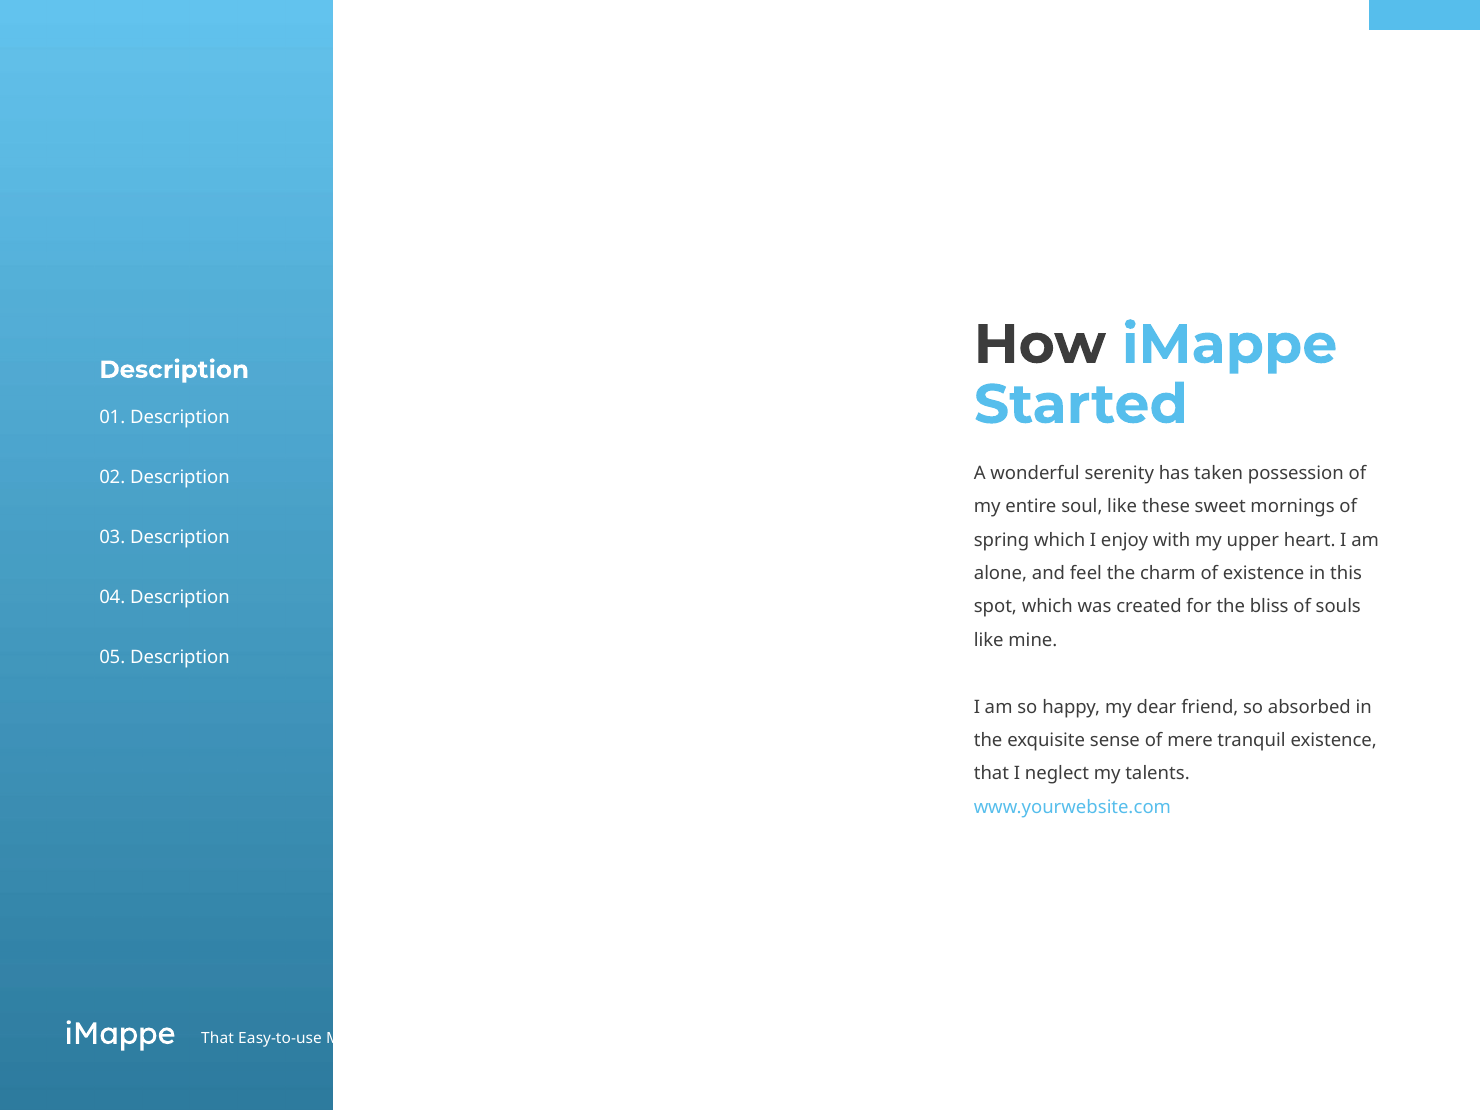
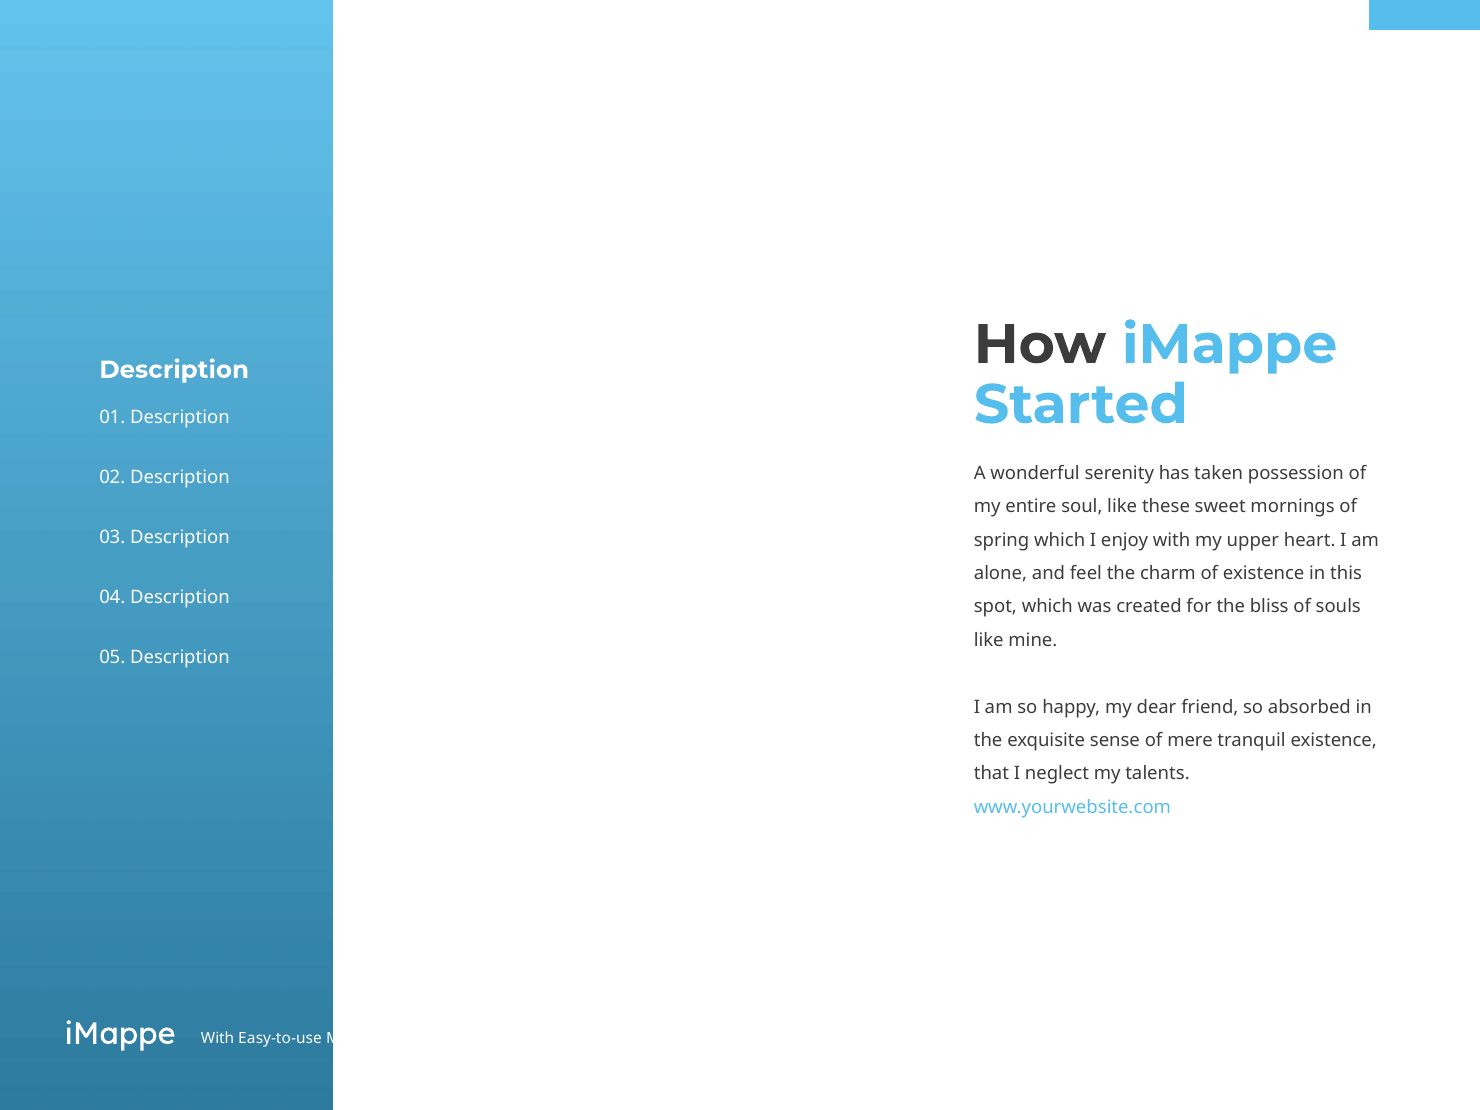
That: That -> With (218, 1039)
